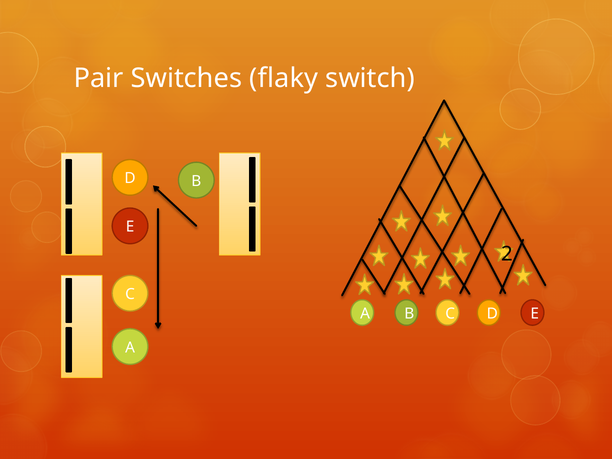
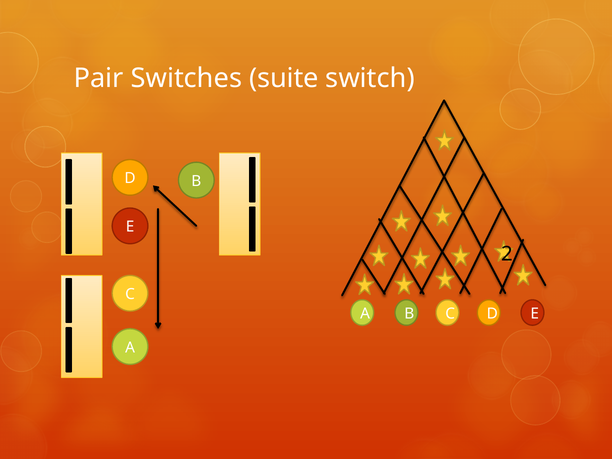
flaky: flaky -> suite (284, 78)
